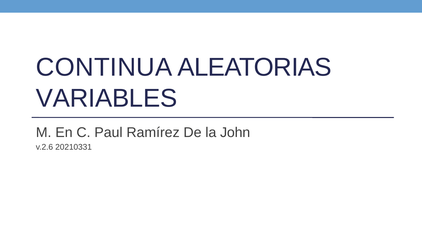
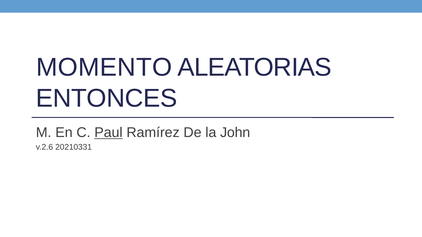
CONTINUA: CONTINUA -> MOMENTO (104, 67)
VARIABLES: VARIABLES -> ENTONCES (107, 98)
Paul underline: none -> present (108, 133)
